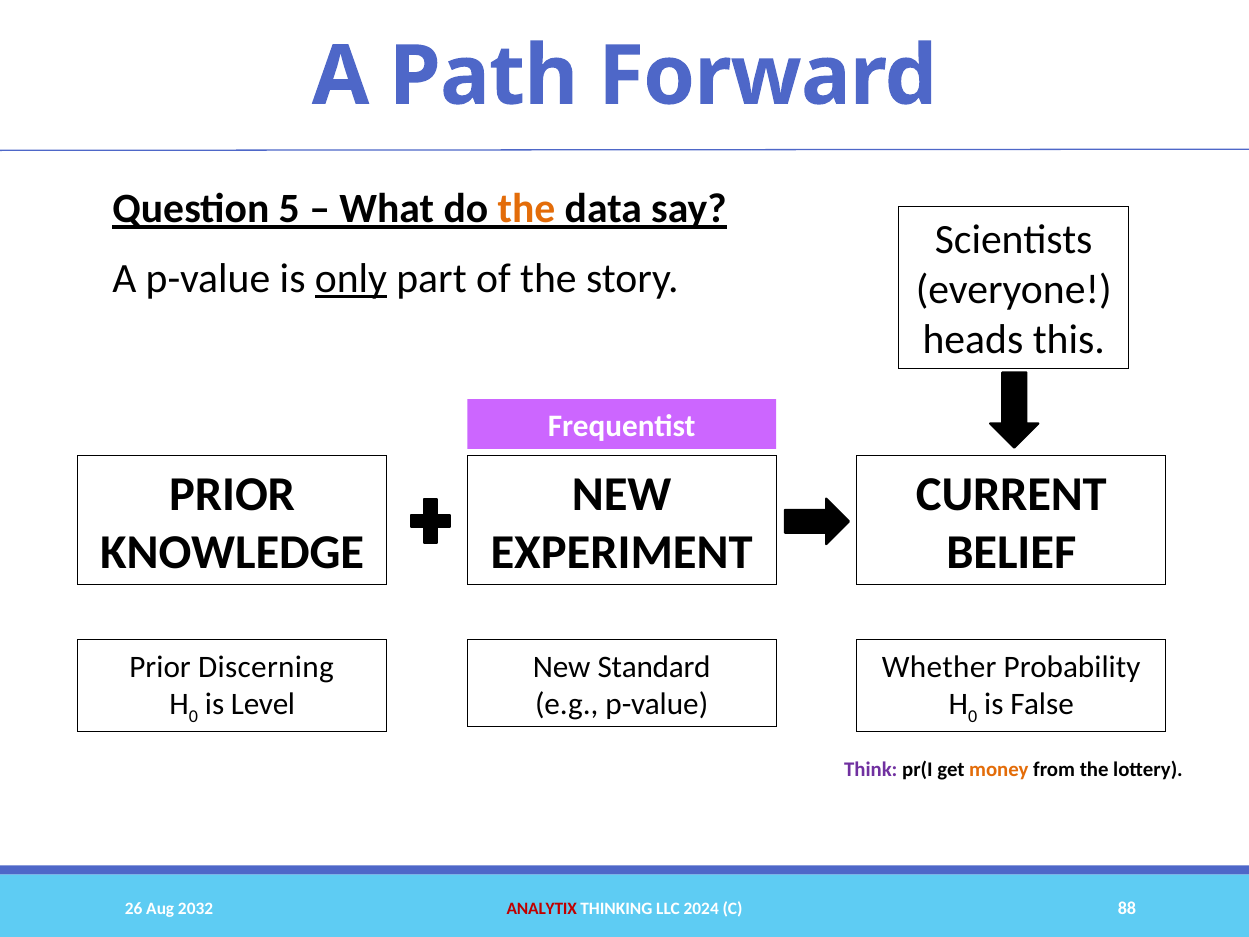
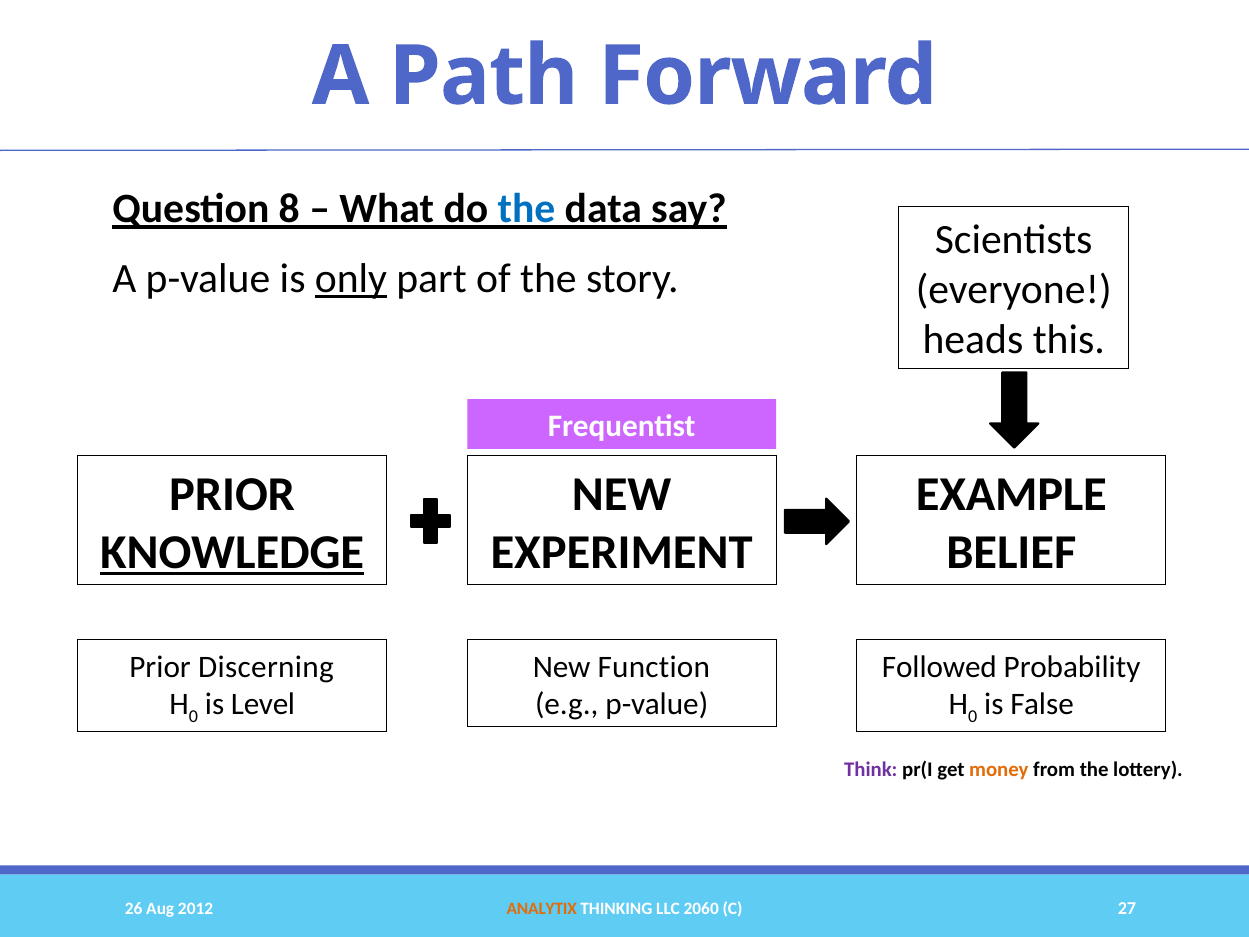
5: 5 -> 8 (289, 209)
the colour: orange -> blue (527, 209)
CURRENT: CURRENT -> EXAMPLE (1011, 494)
KNOWLEDGE underline: none -> present (232, 553)
Standard: Standard -> Function (654, 667)
Whether: Whether -> Followed (939, 667)
ANALYTIX colour: red -> orange (542, 908)
2024: 2024 -> 2060 (701, 908)
88: 88 -> 27 (1127, 908)
2032: 2032 -> 2012 (196, 908)
